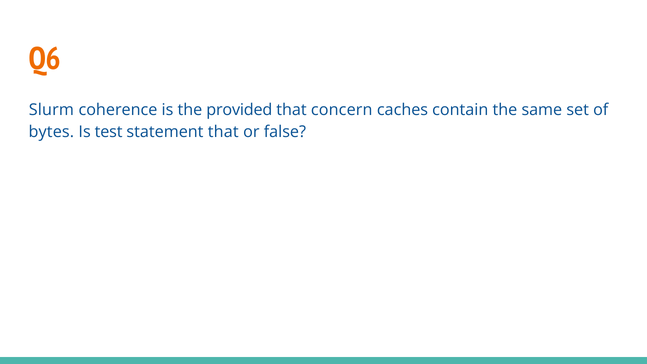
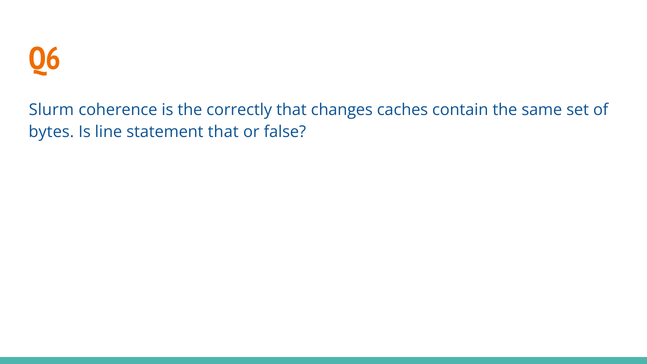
provided: provided -> correctly (239, 110)
concern: concern -> changes (342, 110)
test: test -> line (109, 132)
